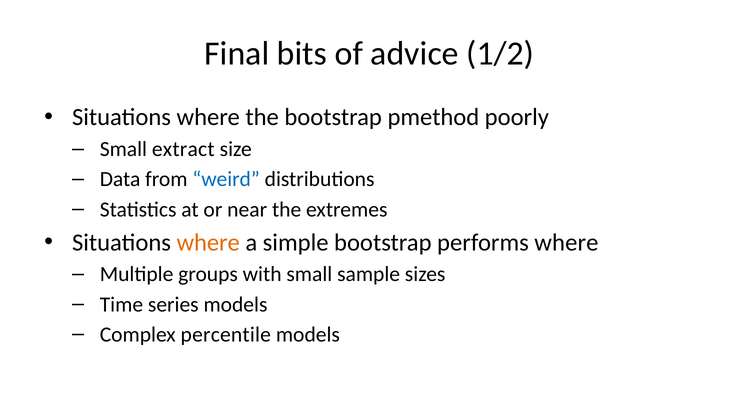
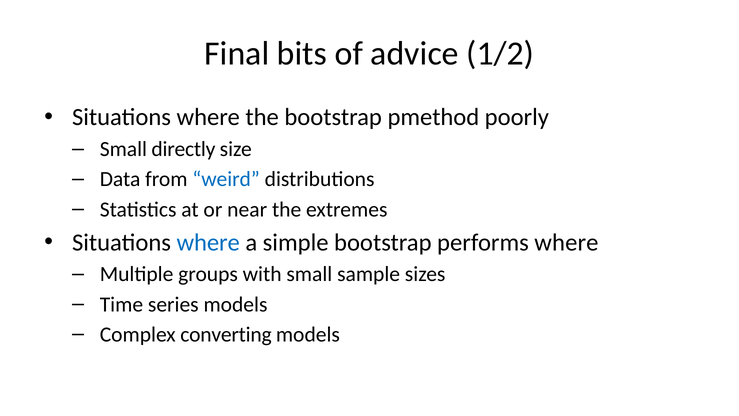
extract: extract -> directly (183, 149)
where colour: orange -> blue (208, 242)
percentile: percentile -> converting (226, 334)
